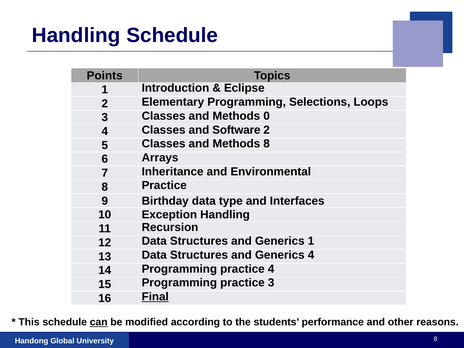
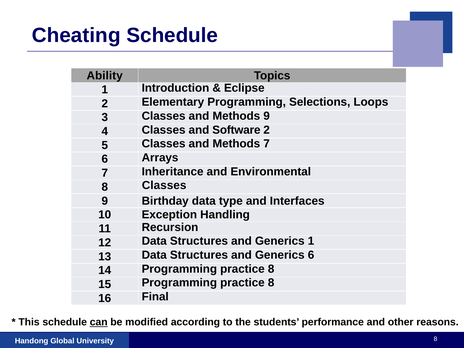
Handling: Handling -> Cheating (76, 35)
Points: Points -> Ability (105, 76)
Methods 0: 0 -> 9 (267, 116)
Methods 8: 8 -> 7 (267, 144)
8 Practice: Practice -> Classes (164, 185)
Generics 4: 4 -> 6 (311, 255)
14 Programming practice 4: 4 -> 8 (271, 269)
15 Programming practice 3: 3 -> 8 (271, 283)
Final underline: present -> none (155, 297)
